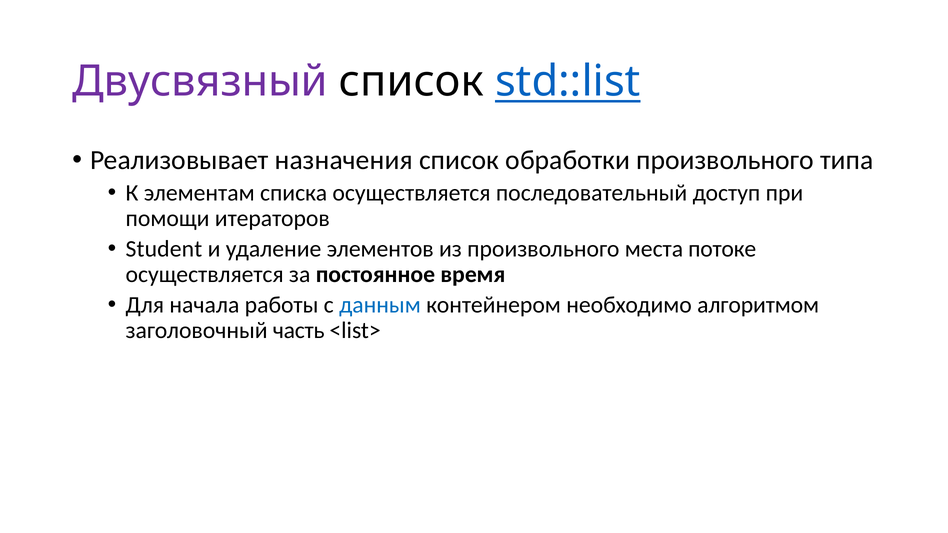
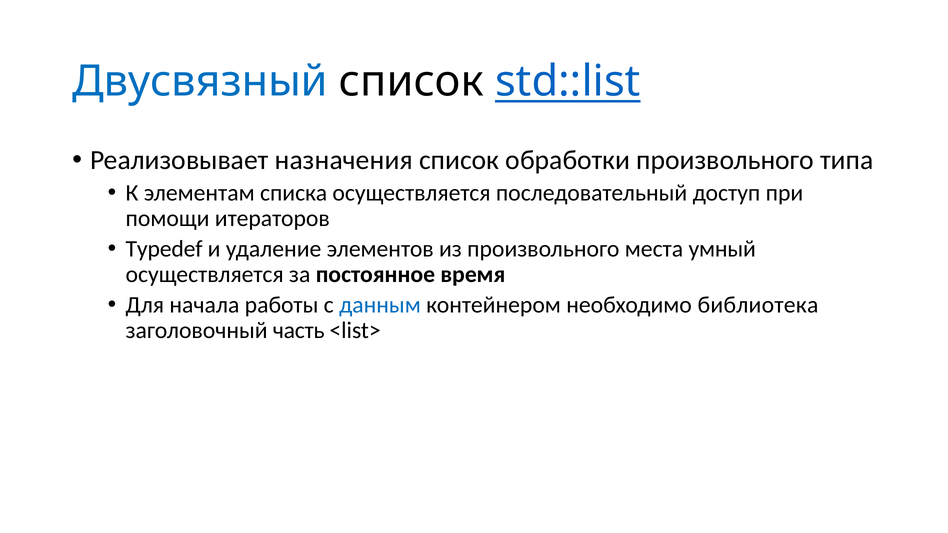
Двусвязный colour: purple -> blue (200, 82)
Student: Student -> Typedef (164, 249)
потоке: потоке -> умный (722, 249)
алгоритмом: алгоритмом -> библиотека (758, 305)
